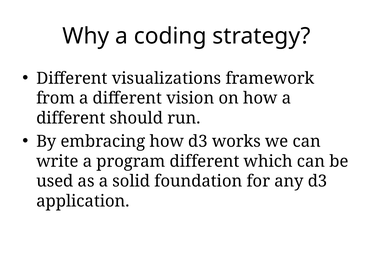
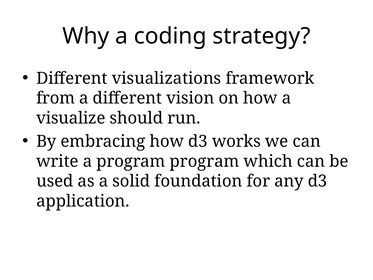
different: different -> visualize (71, 118)
program different: different -> program (205, 161)
